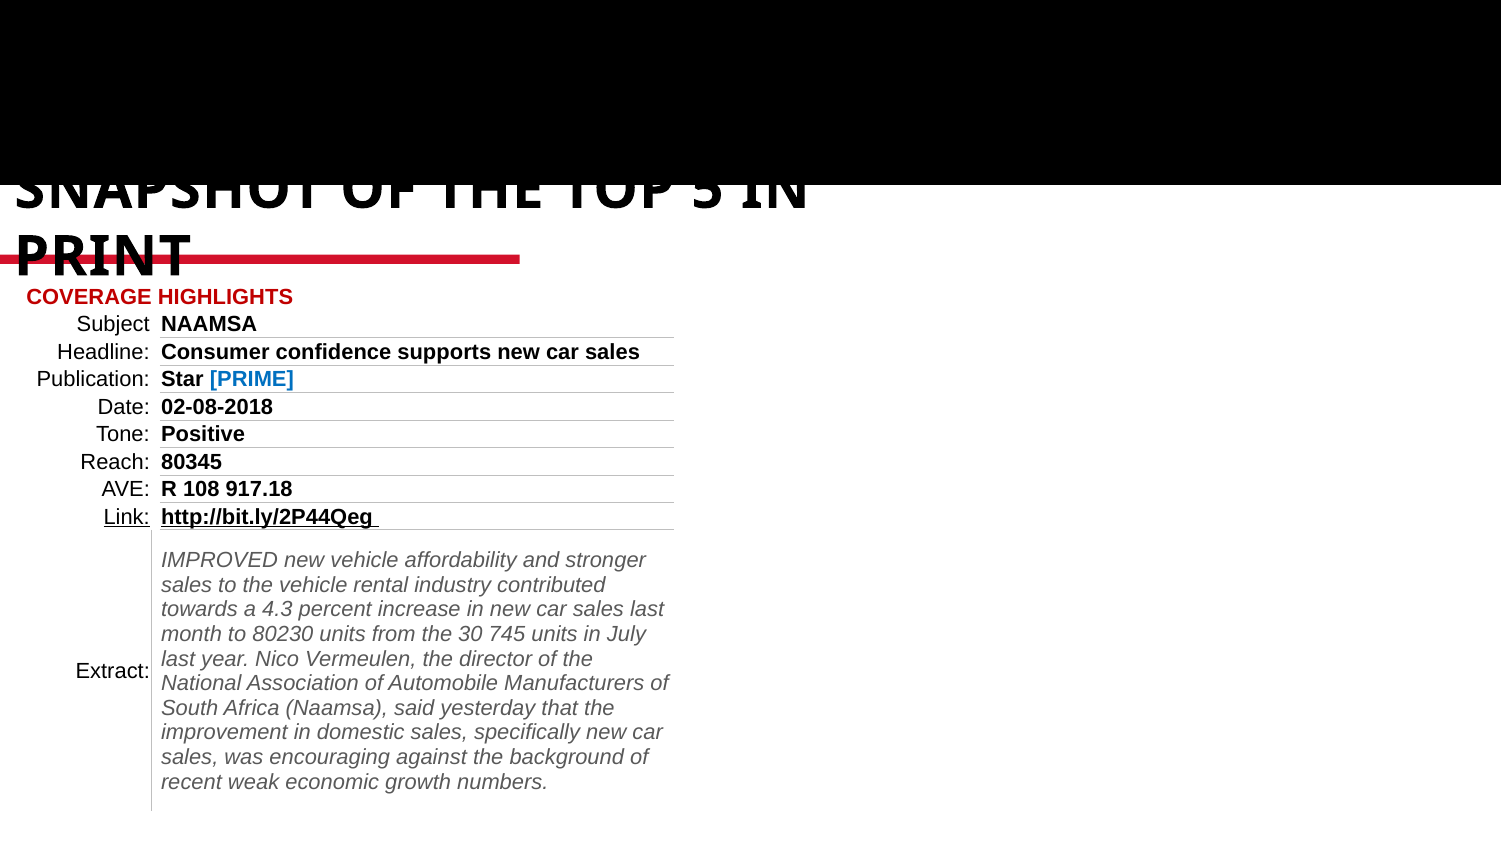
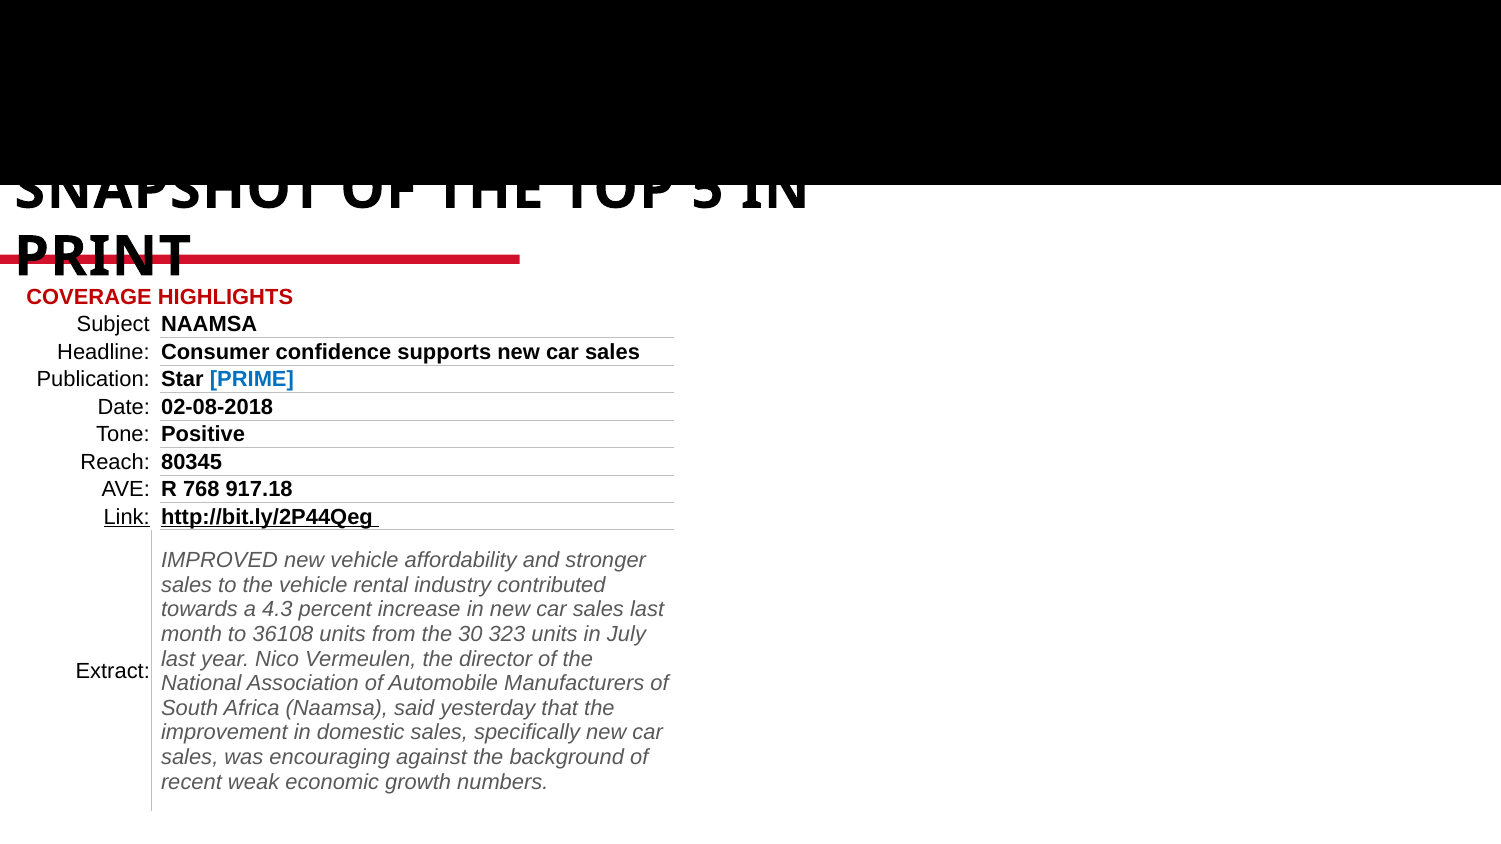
108: 108 -> 768 (201, 490)
80230: 80230 -> 36108 (283, 634)
745: 745 -> 323 (507, 634)
